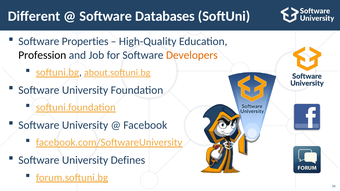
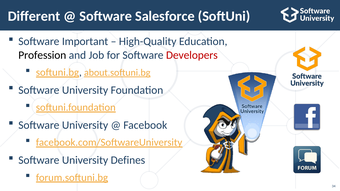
Databases: Databases -> Salesforce (165, 16)
Properties: Properties -> Important (85, 41)
Developers colour: orange -> red (192, 55)
